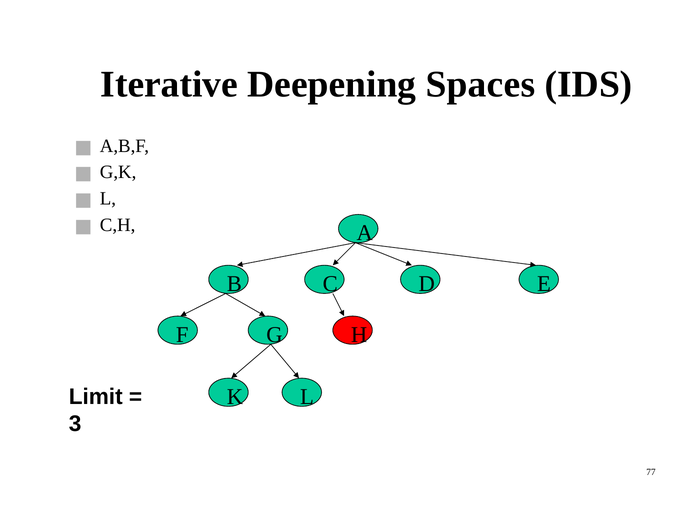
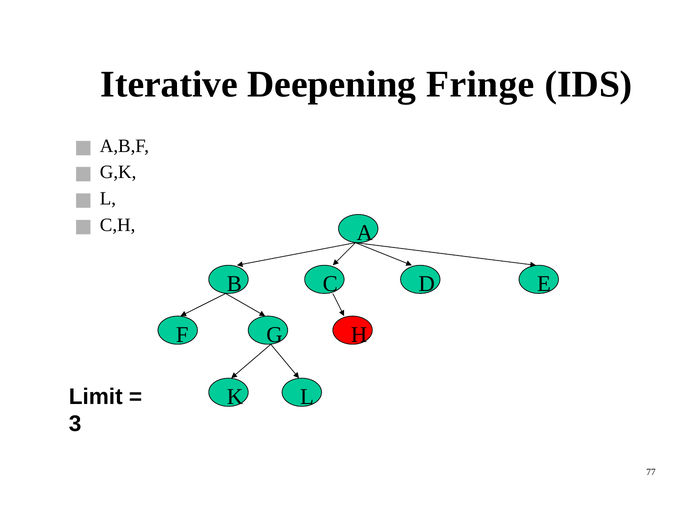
Spaces: Spaces -> Fringe (480, 84)
